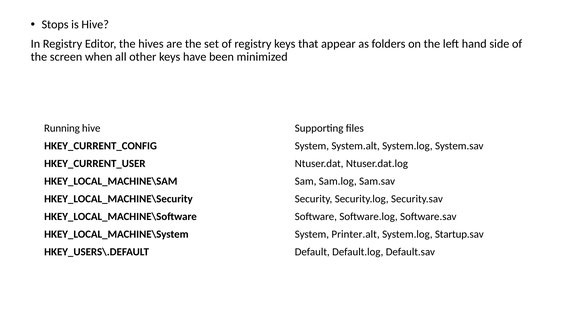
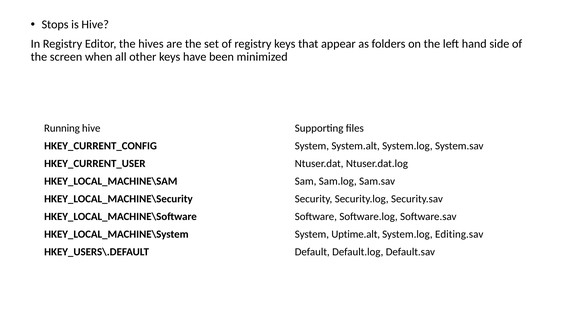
Printer.alt: Printer.alt -> Uptime.alt (356, 234)
Startup.sav: Startup.sav -> Editing.sav (459, 234)
